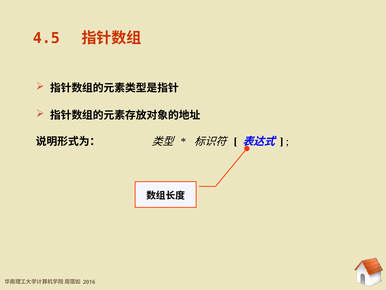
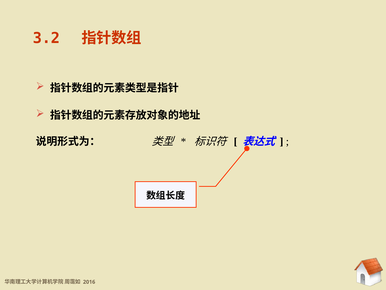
4.5: 4.5 -> 3.2 (46, 38)
